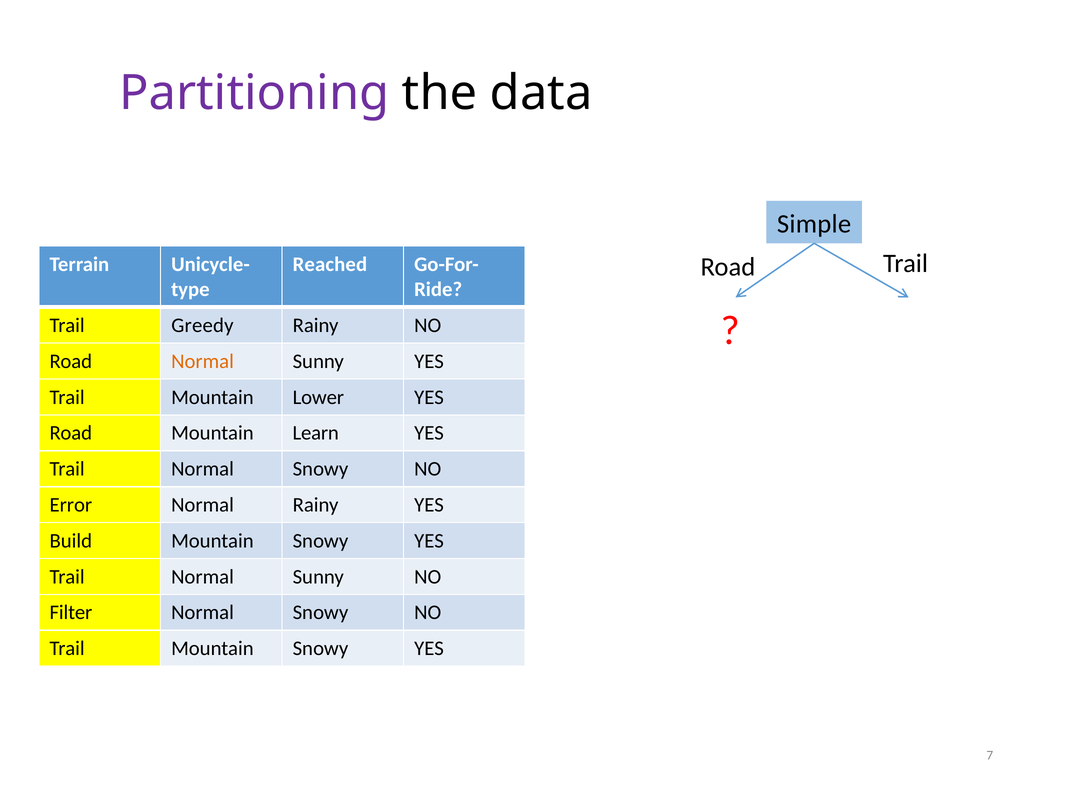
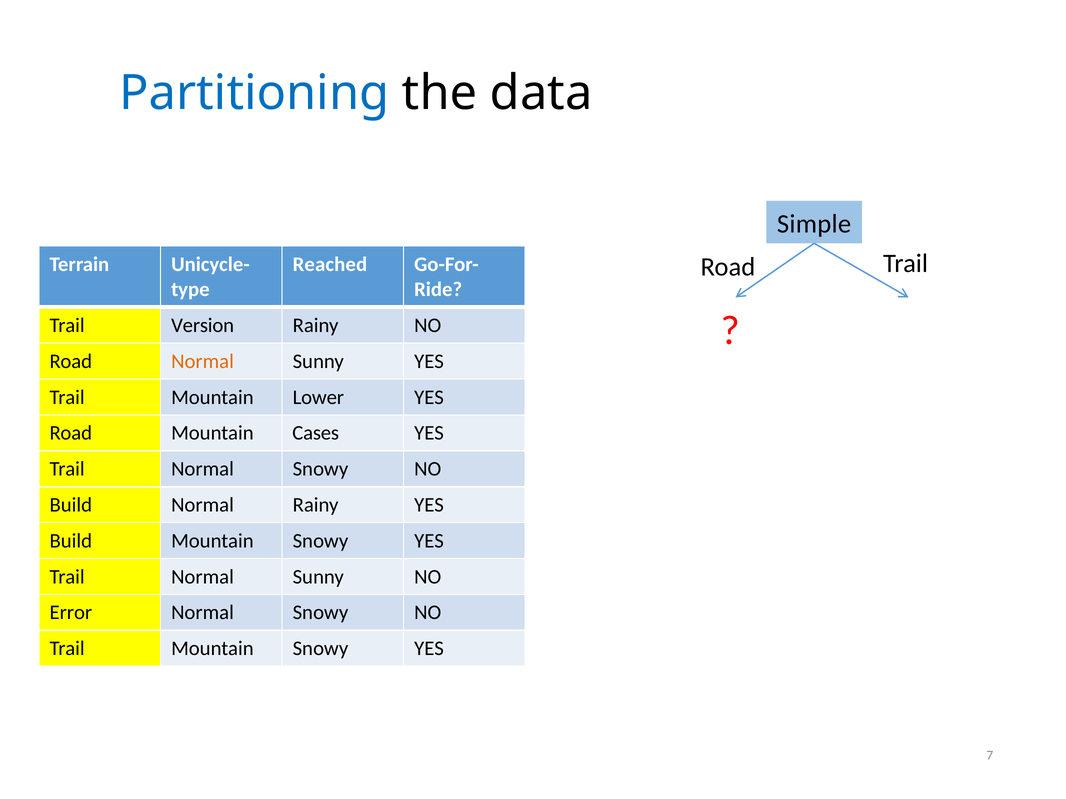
Partitioning colour: purple -> blue (254, 93)
Greedy: Greedy -> Version (203, 326)
Learn: Learn -> Cases (316, 433)
Error: Error -> Build (71, 505)
Filter: Filter -> Error (71, 613)
